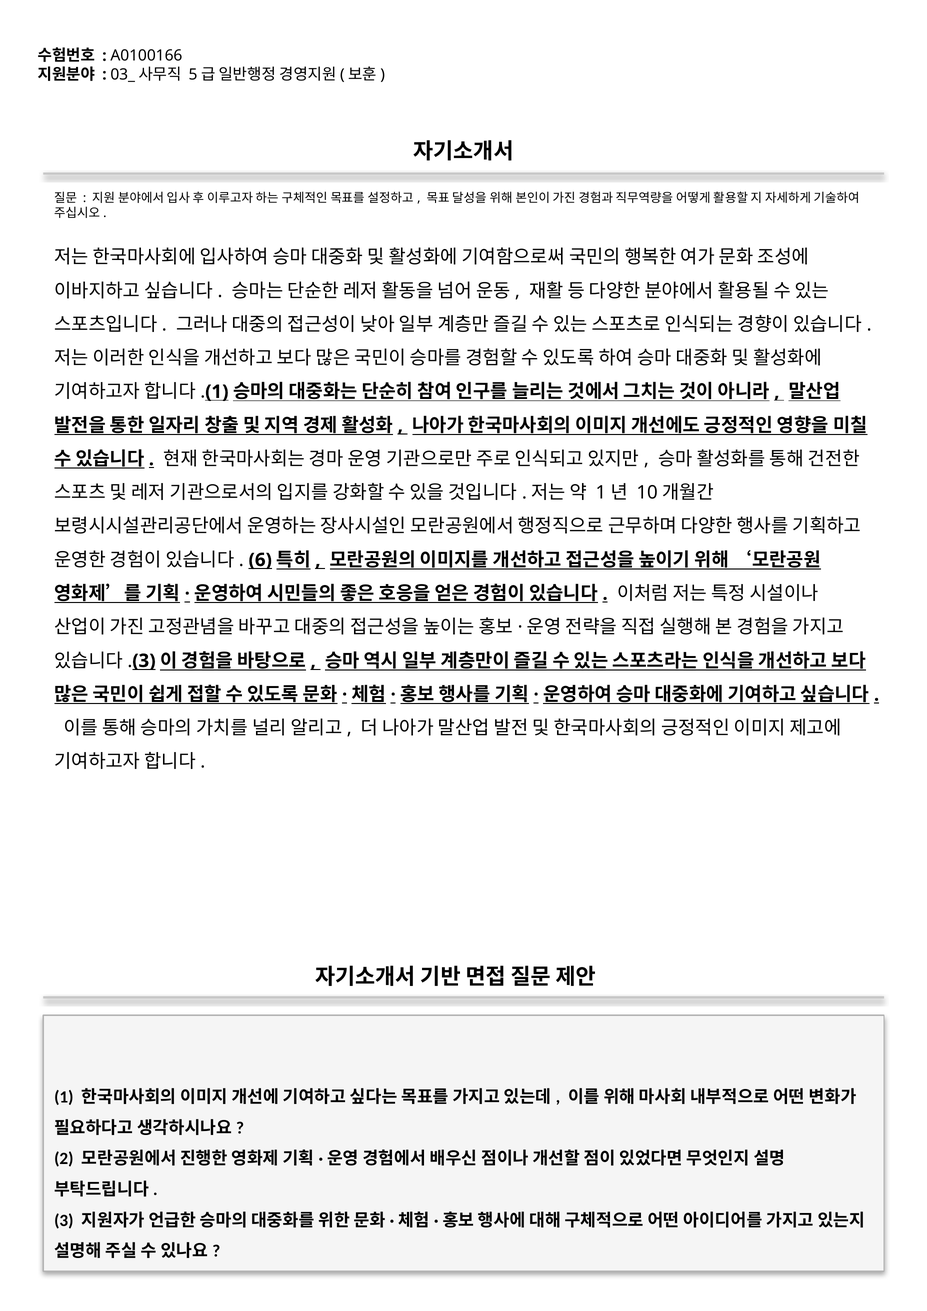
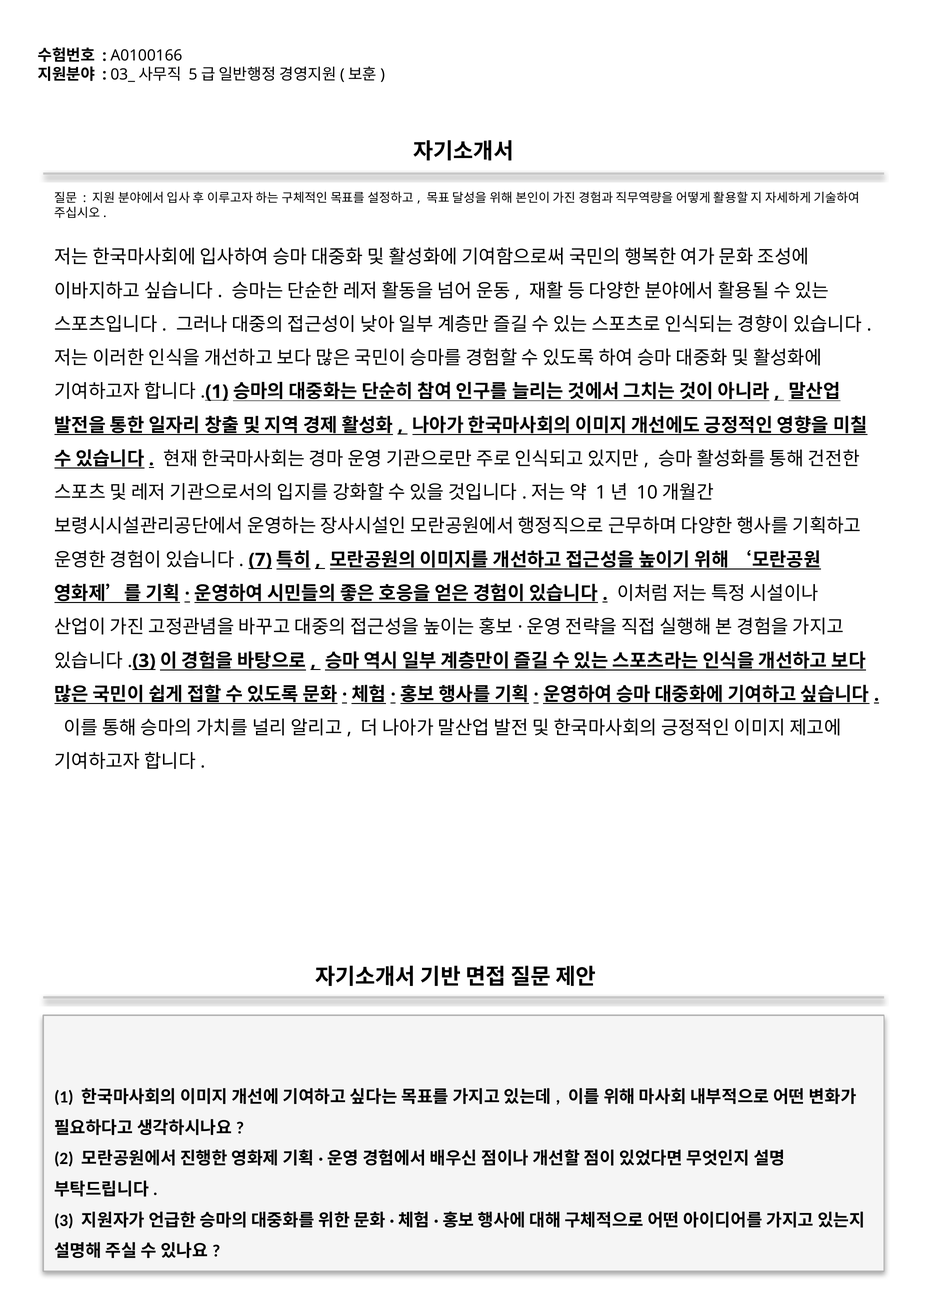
6: 6 -> 7 (260, 560)
